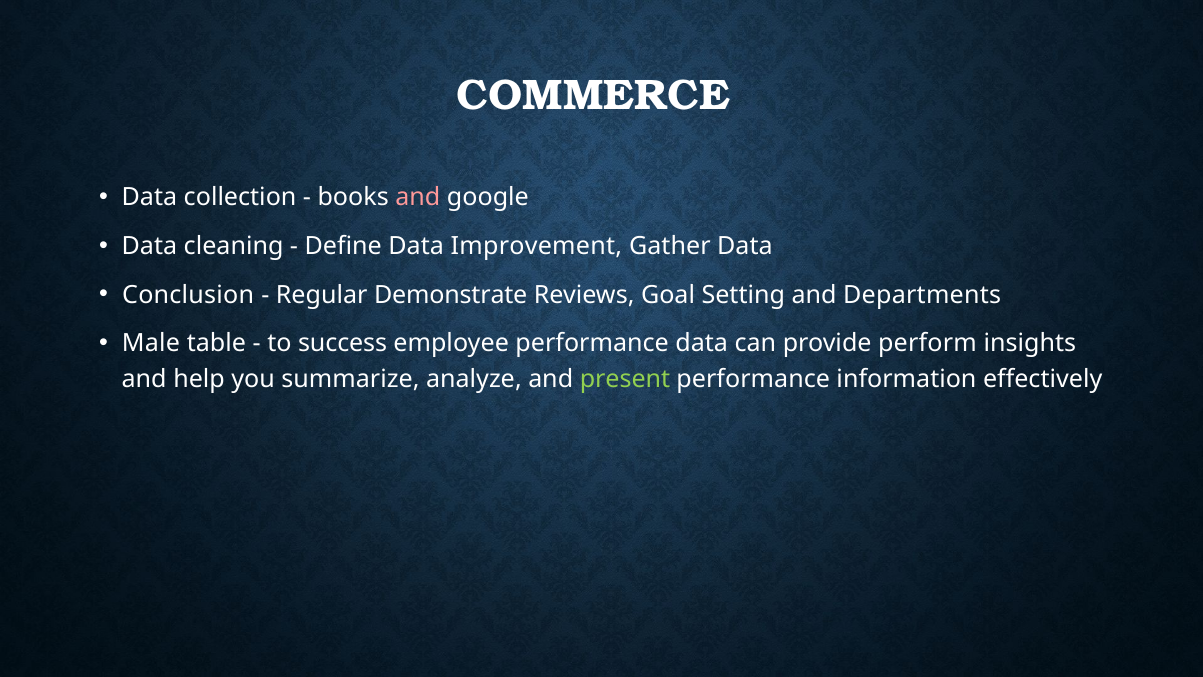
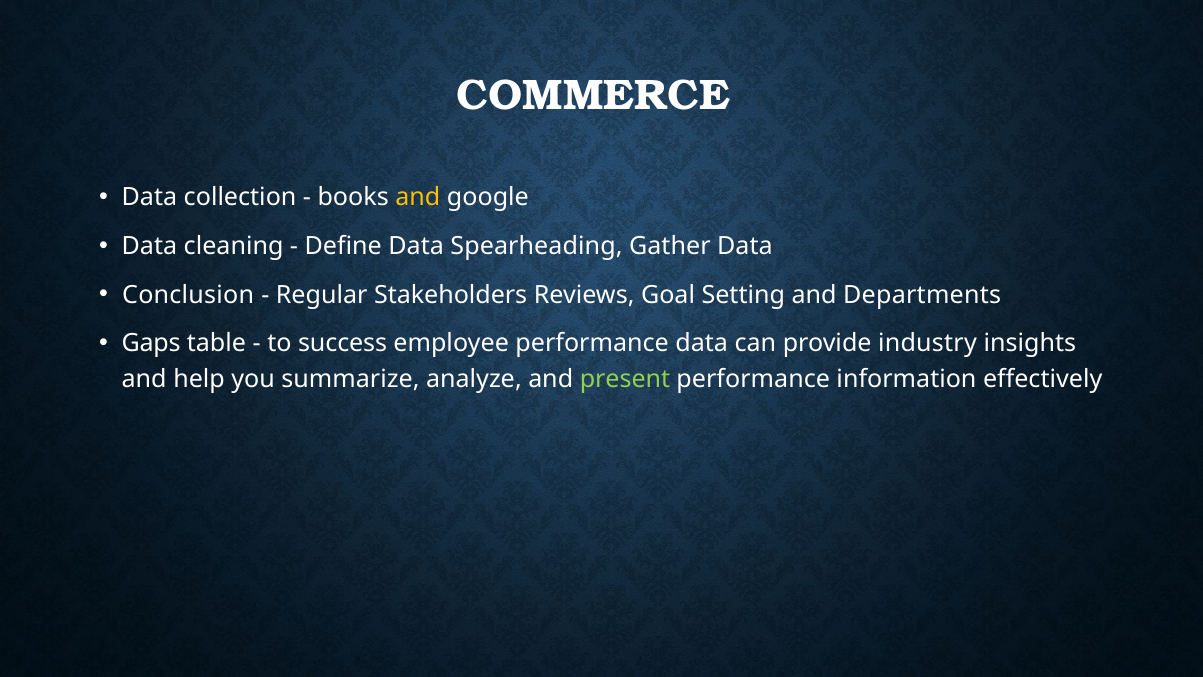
and colour: pink -> yellow (418, 198)
Improvement: Improvement -> Spearheading (536, 246)
Demonstrate: Demonstrate -> Stakeholders (451, 295)
Male: Male -> Gaps (151, 343)
perform: perform -> industry (927, 343)
